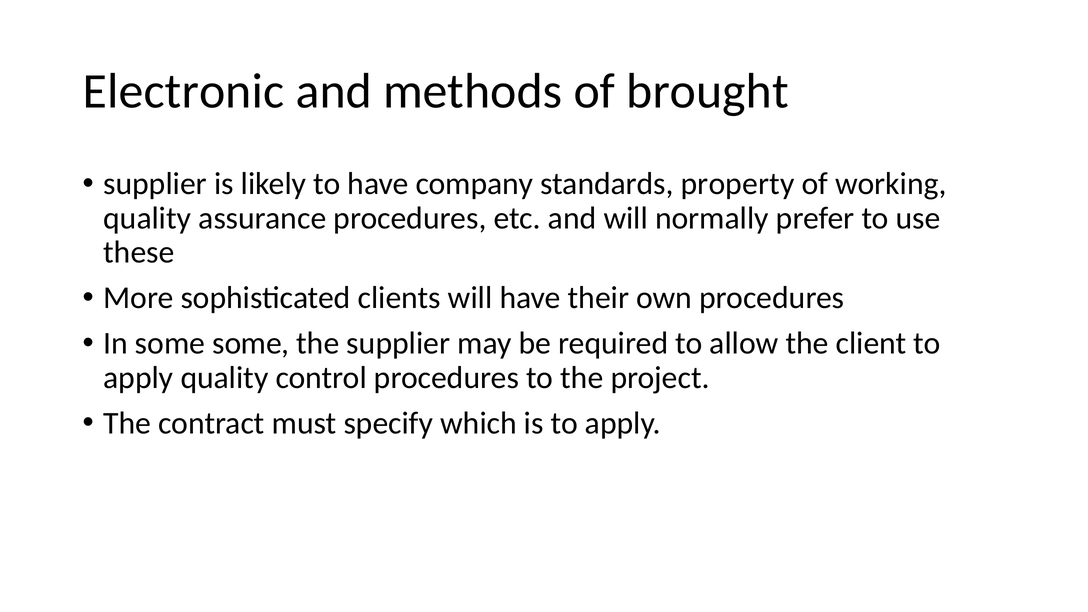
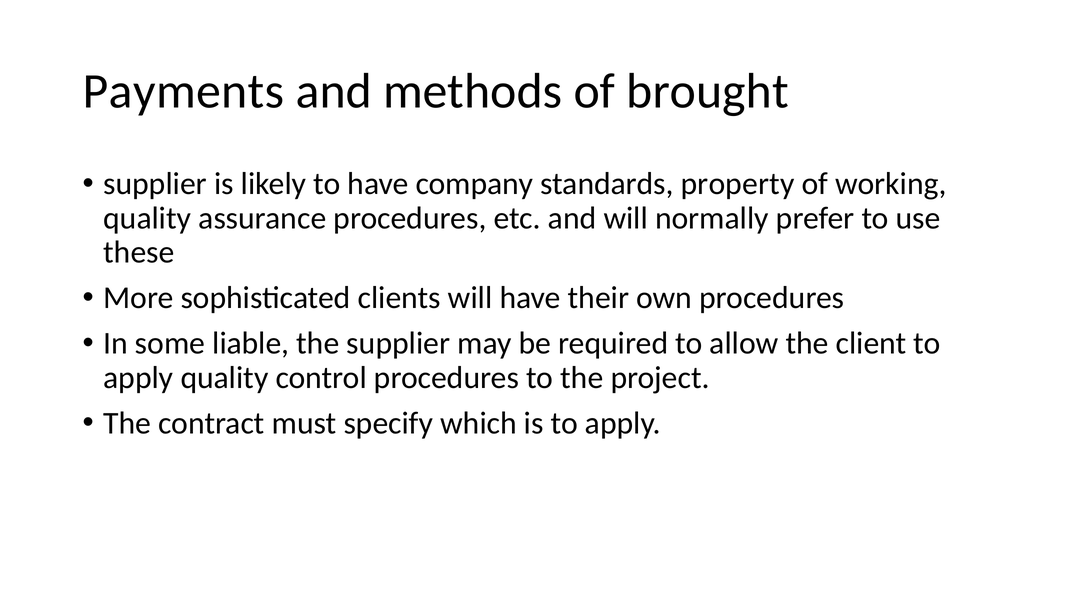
Electronic: Electronic -> Payments (184, 91)
some some: some -> liable (251, 343)
